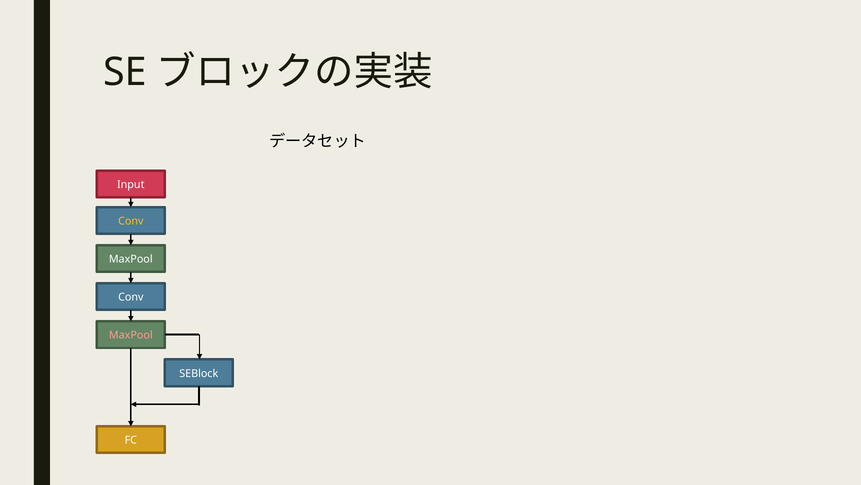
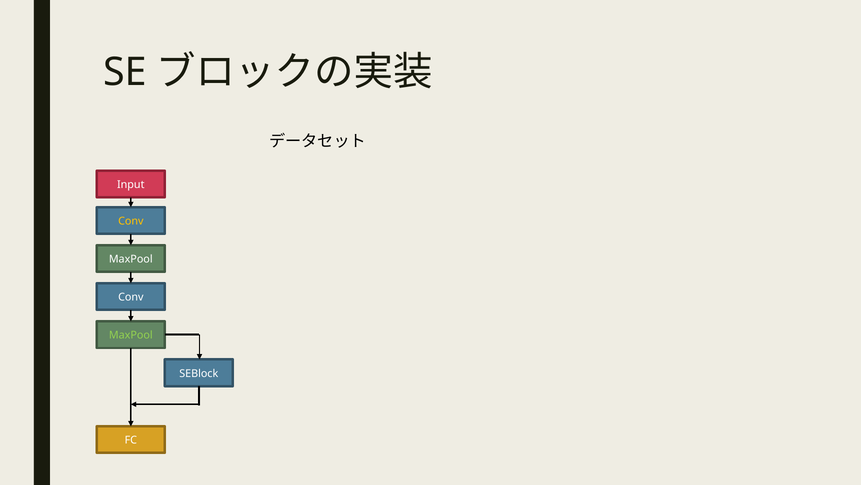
MaxPool colour: pink -> light green (131, 335)
